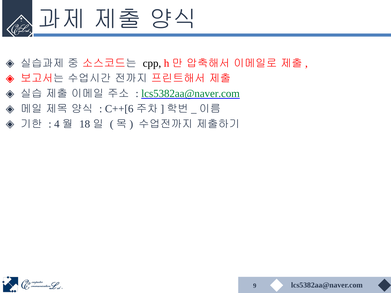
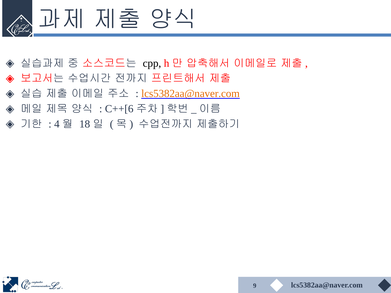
lcs5382aa@naver.com colour: green -> orange (191, 94)
